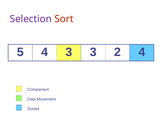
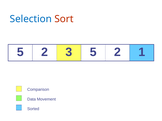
Selection colour: purple -> blue (31, 19)
4: 4 -> 2 (45, 52)
3 3: 3 -> 5 (93, 52)
2 4: 4 -> 1 (142, 52)
